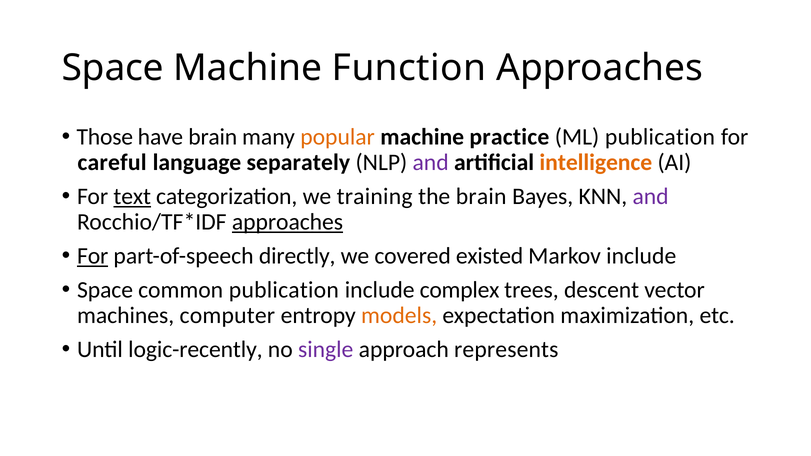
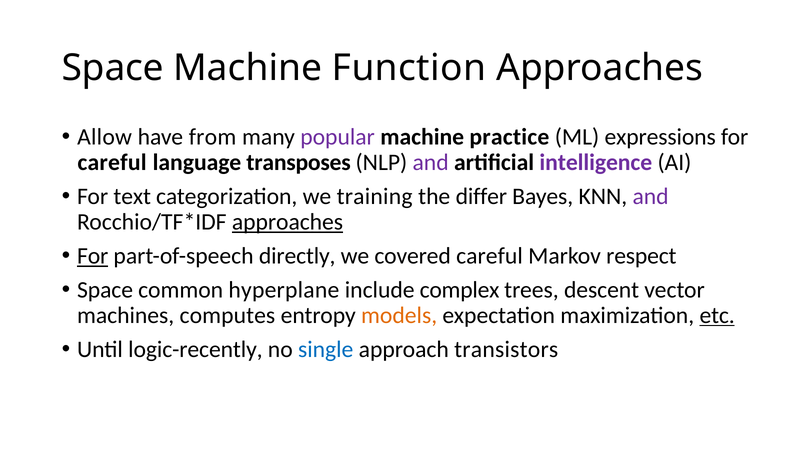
Those: Those -> Allow (105, 137)
have brain: brain -> from (213, 137)
popular colour: orange -> purple (338, 137)
ML publication: publication -> expressions (660, 137)
separately: separately -> transposes (299, 163)
intelligence colour: orange -> purple (596, 163)
text underline: present -> none (132, 197)
the brain: brain -> differ (481, 197)
covered existed: existed -> careful (489, 256)
Markov include: include -> respect (641, 256)
common publication: publication -> hyperplane (284, 290)
computer: computer -> computes (227, 315)
etc underline: none -> present (717, 315)
single colour: purple -> blue (326, 349)
represents: represents -> transistors (506, 349)
